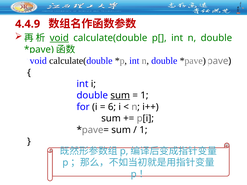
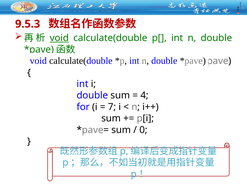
4.4.9: 4.4.9 -> 9.5.3 (28, 24)
sum underline: present -> none (120, 96)
1: 1 -> 4 (144, 96)
6: 6 -> 7 (112, 107)
1: 1 -> 0 (143, 130)
